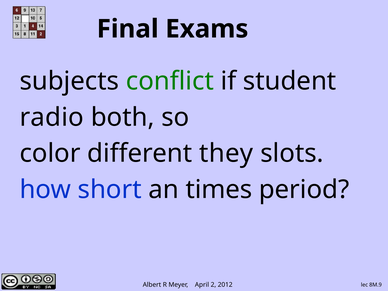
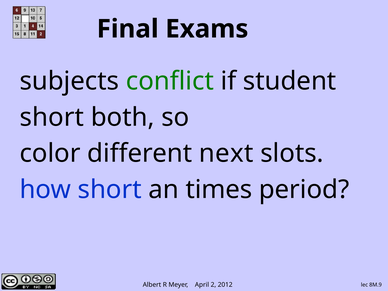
radio: radio -> short (52, 117)
they: they -> next (226, 153)
